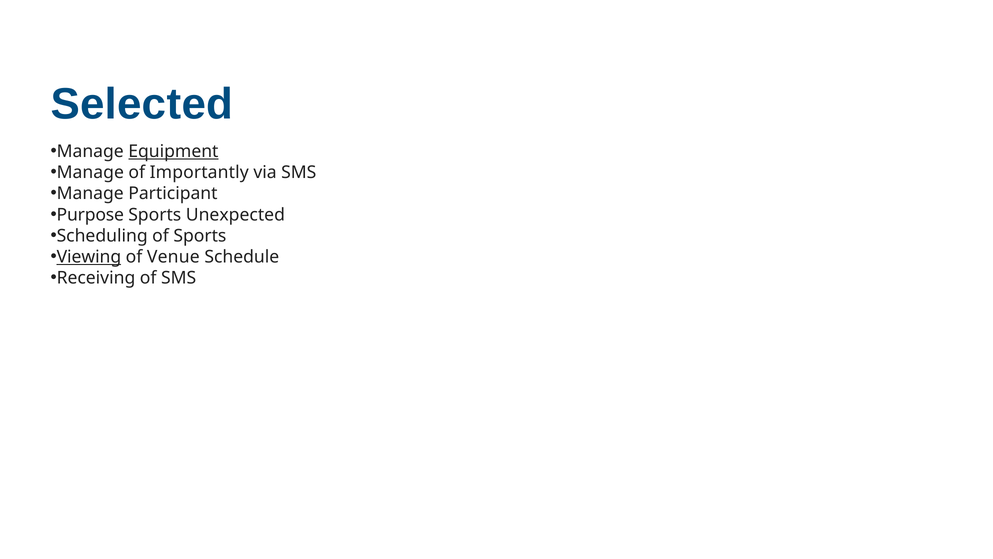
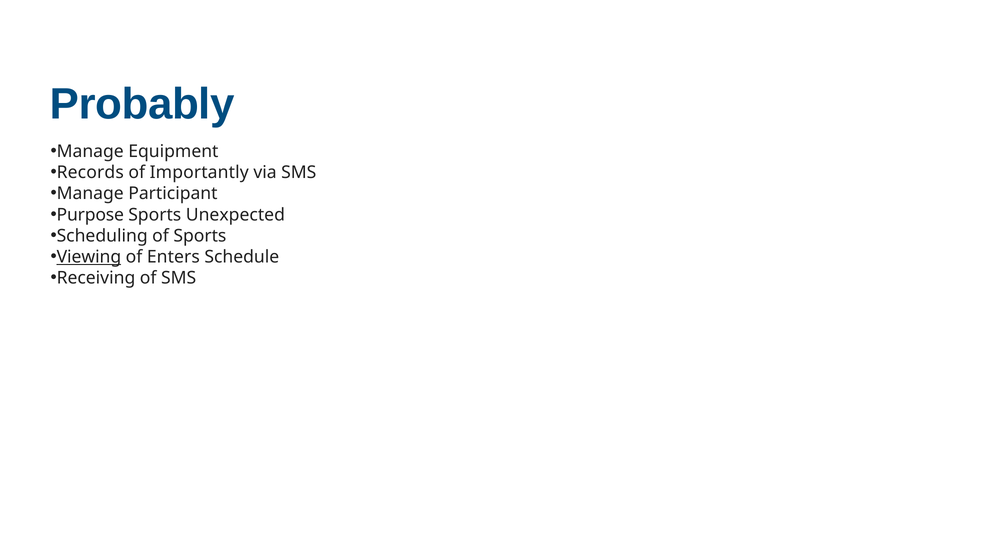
Selected: Selected -> Probably (142, 104)
Equipment underline: present -> none (173, 151)
Manage: Manage -> Records (90, 172)
Venue: Venue -> Enters (173, 257)
